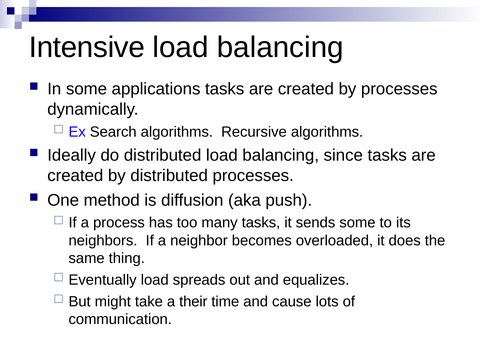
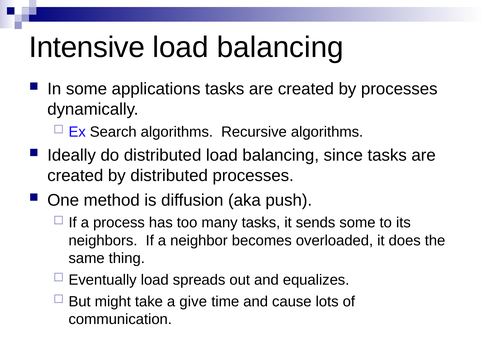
their: their -> give (193, 301)
